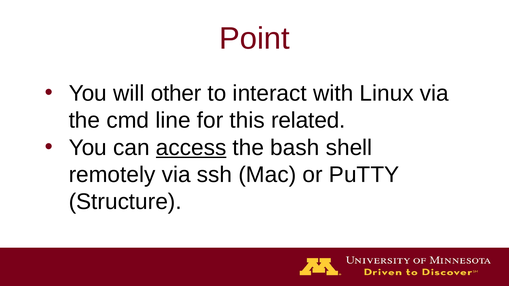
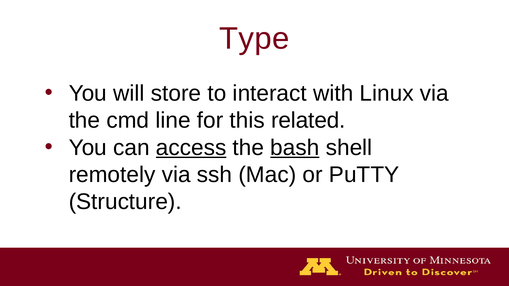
Point: Point -> Type (254, 39)
other: other -> store (176, 93)
bash underline: none -> present (295, 148)
